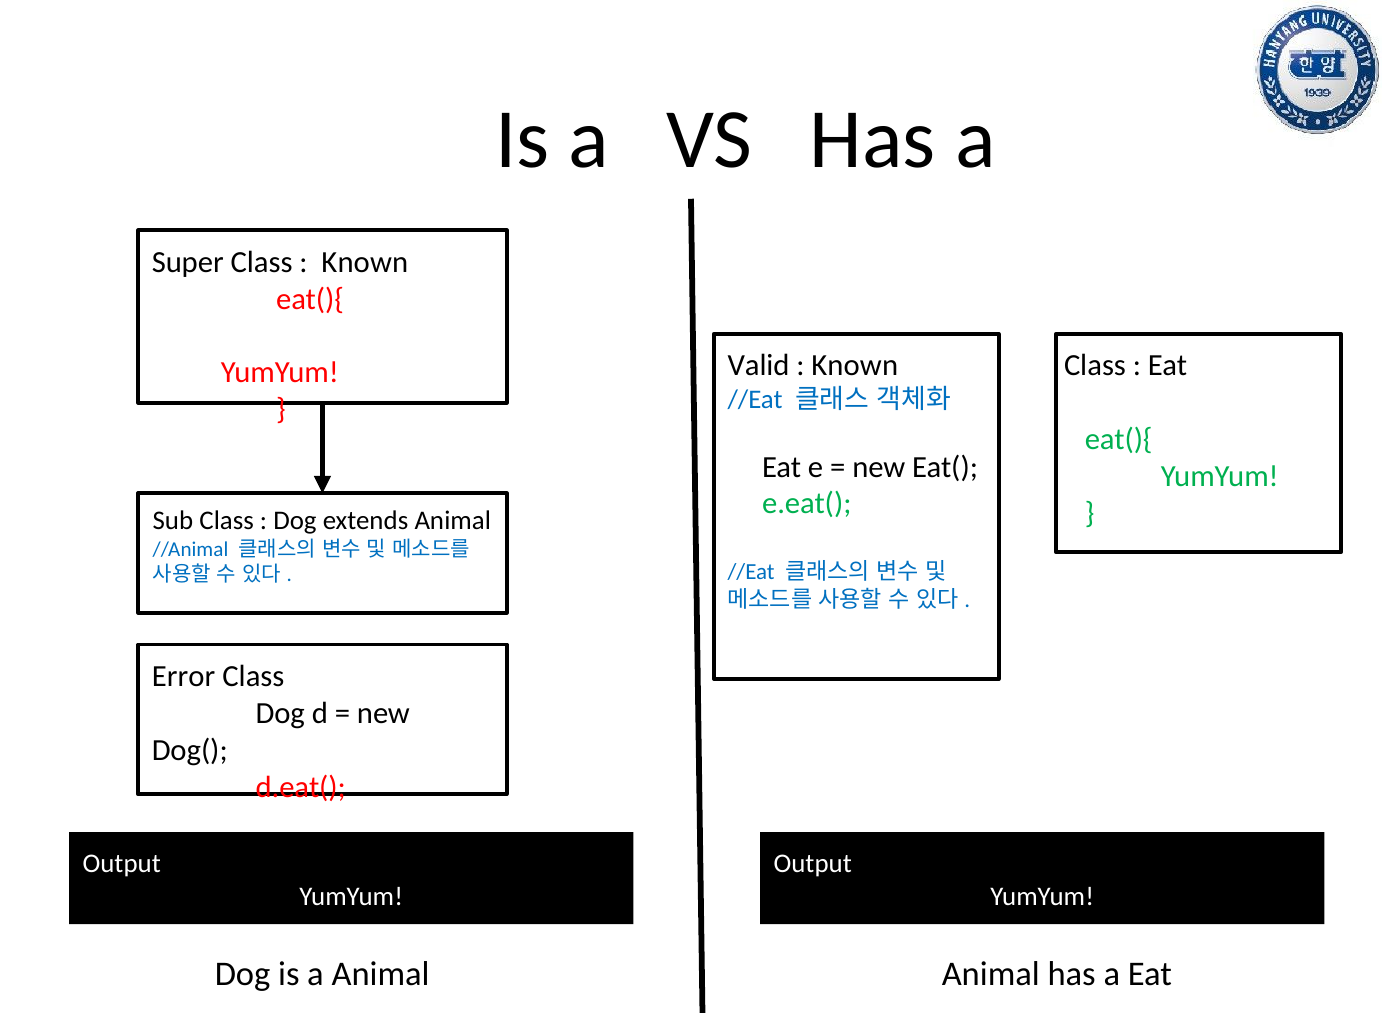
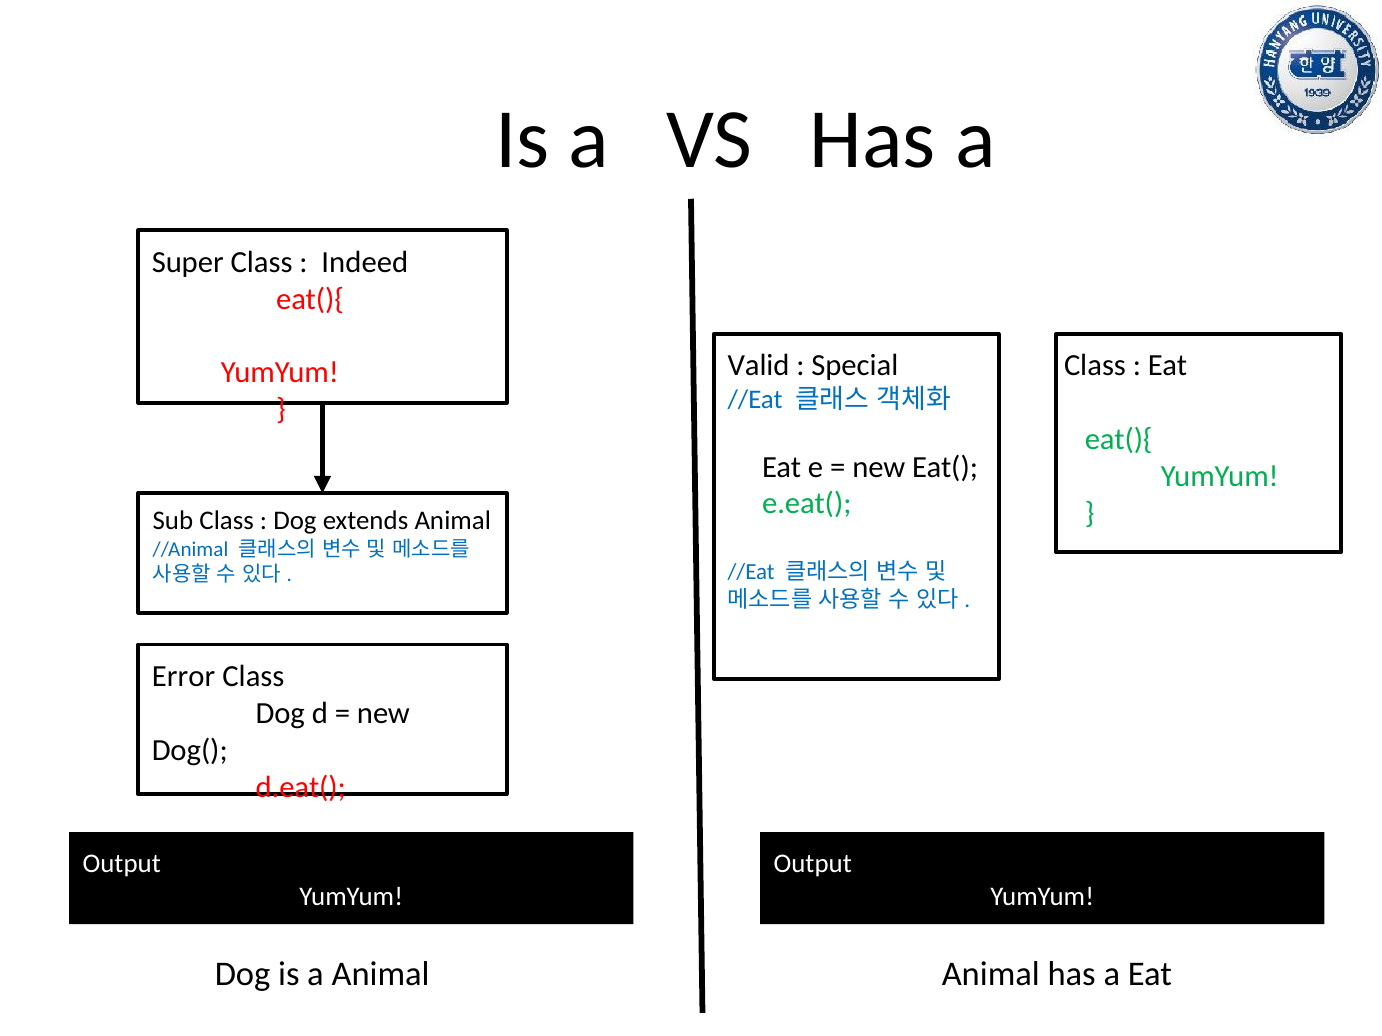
Known: Known -> Indeed (365, 262)
Known: Known -> Special (855, 366)
